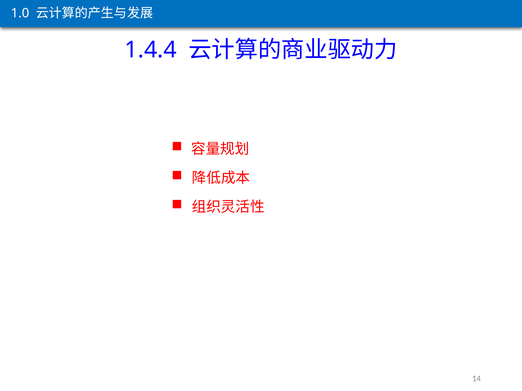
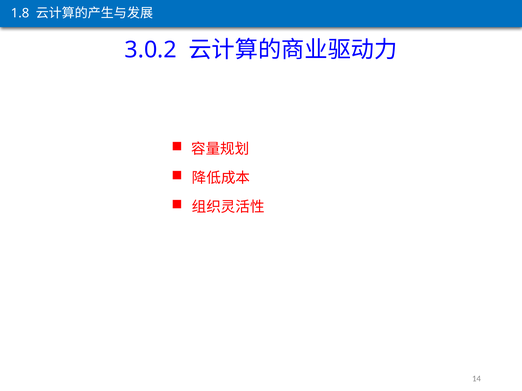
1.0: 1.0 -> 1.8 (20, 13)
1.4.4: 1.4.4 -> 3.0.2 (151, 50)
